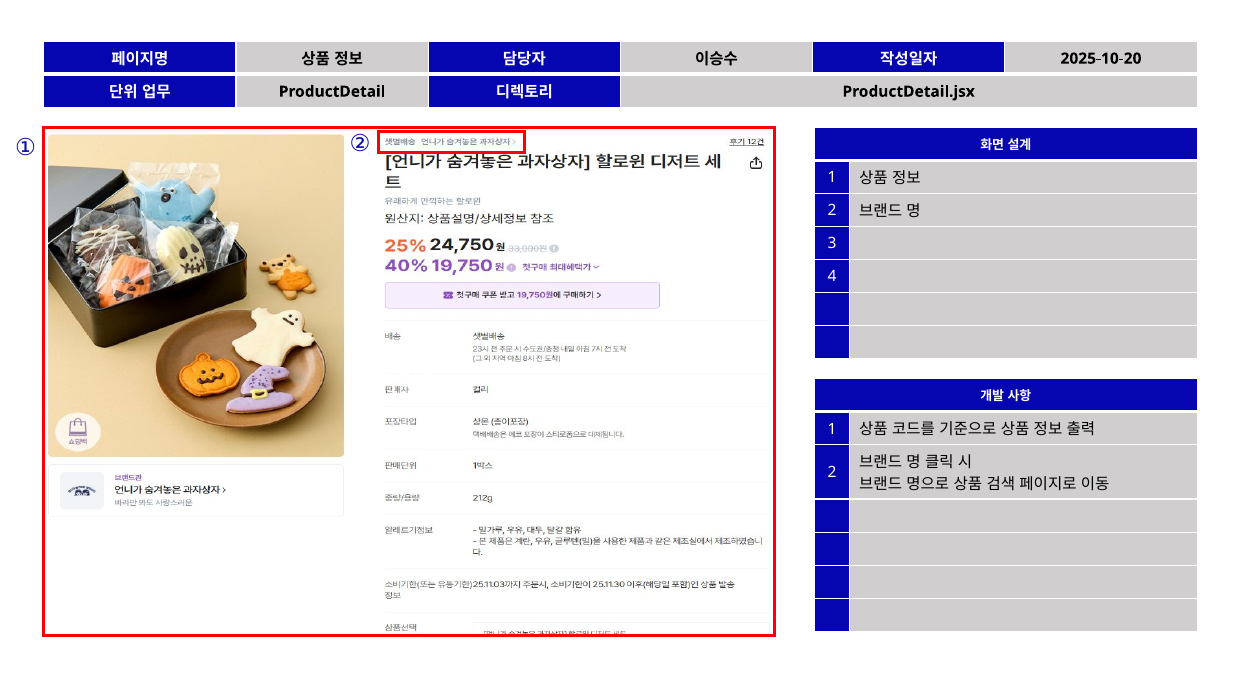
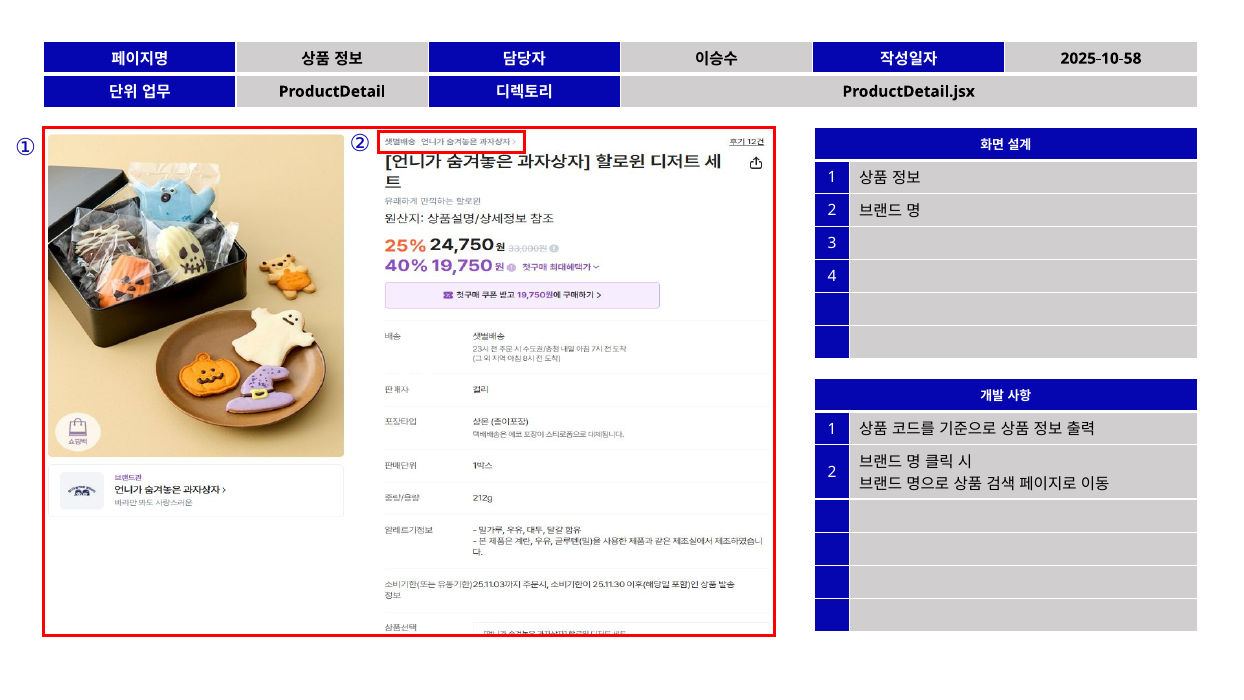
2025-10-20: 2025-10-20 -> 2025-10-58 (1101, 59)
